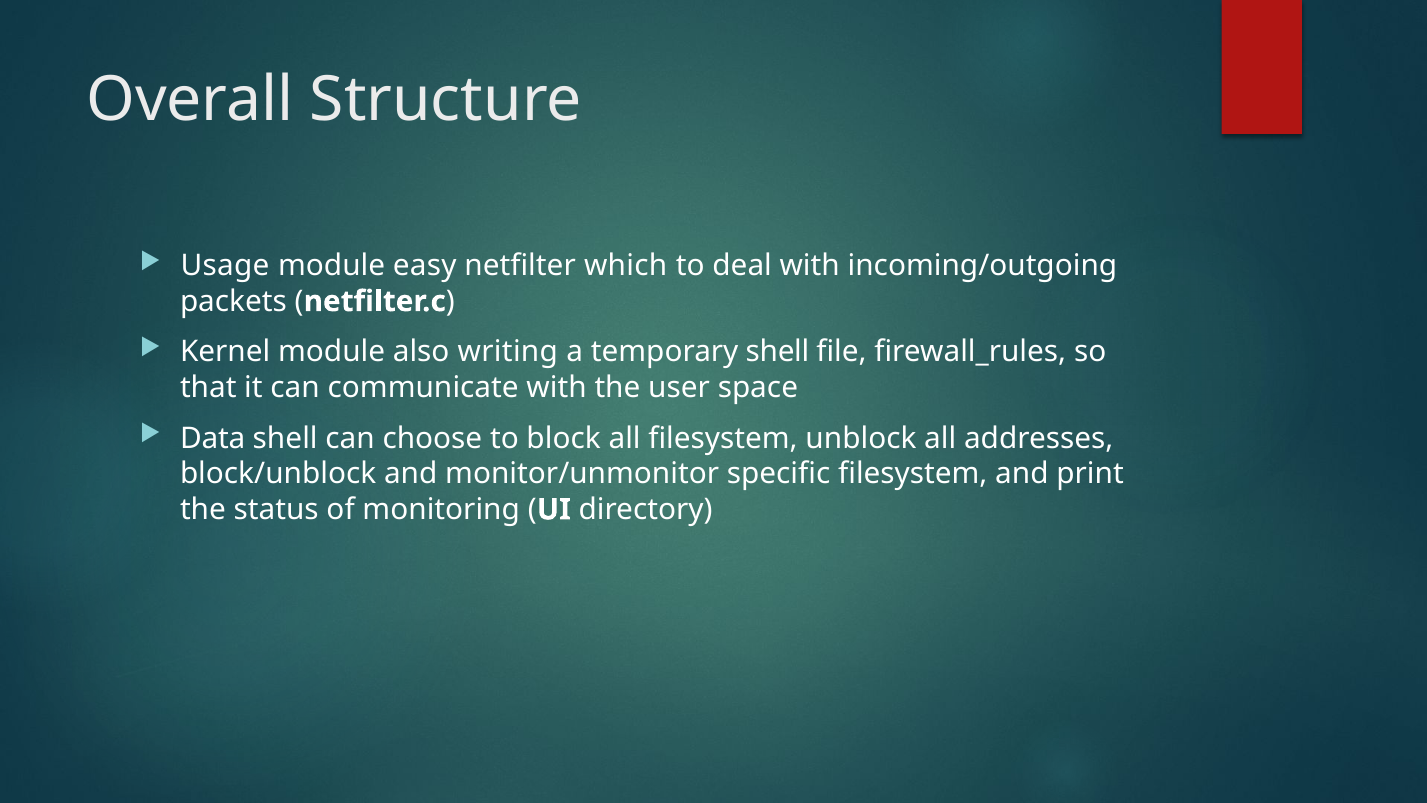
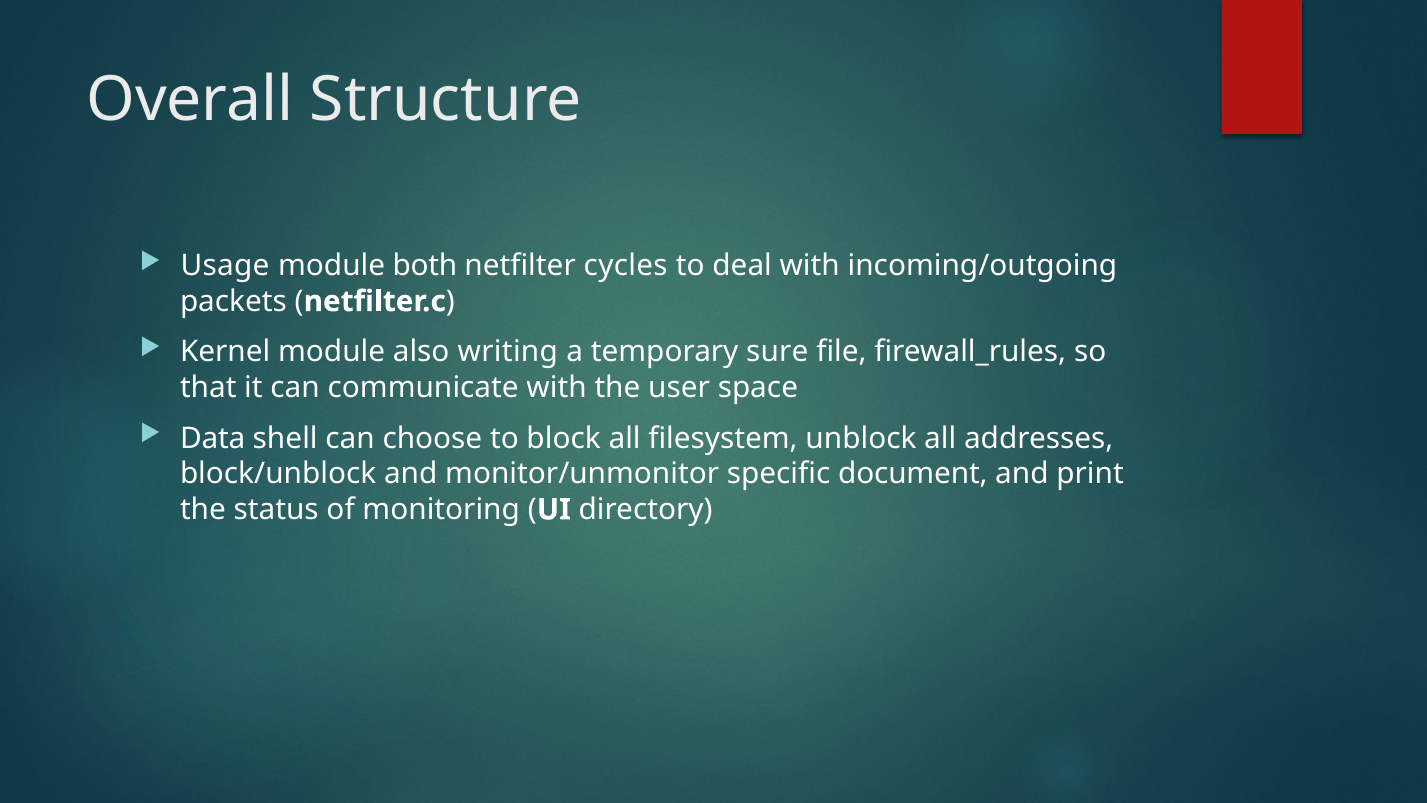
easy: easy -> both (425, 266)
which: which -> cycles (626, 266)
temporary shell: shell -> sure (777, 352)
specific filesystem: filesystem -> document (913, 474)
